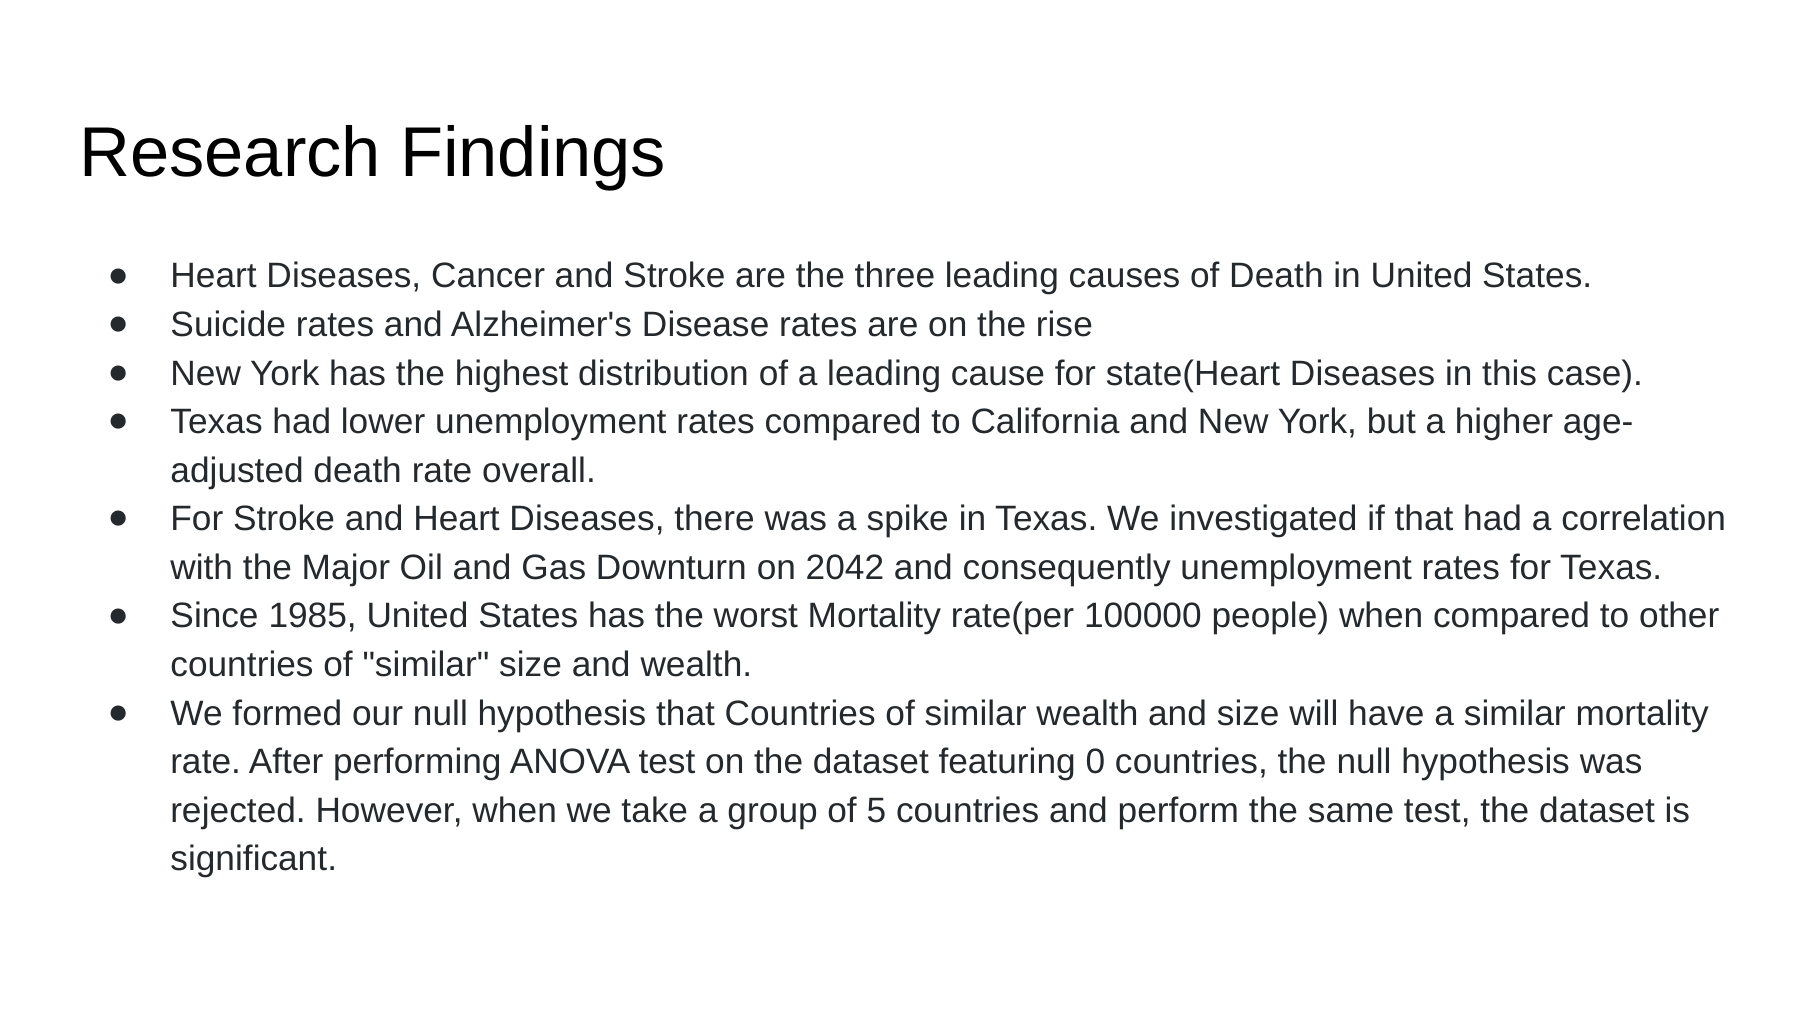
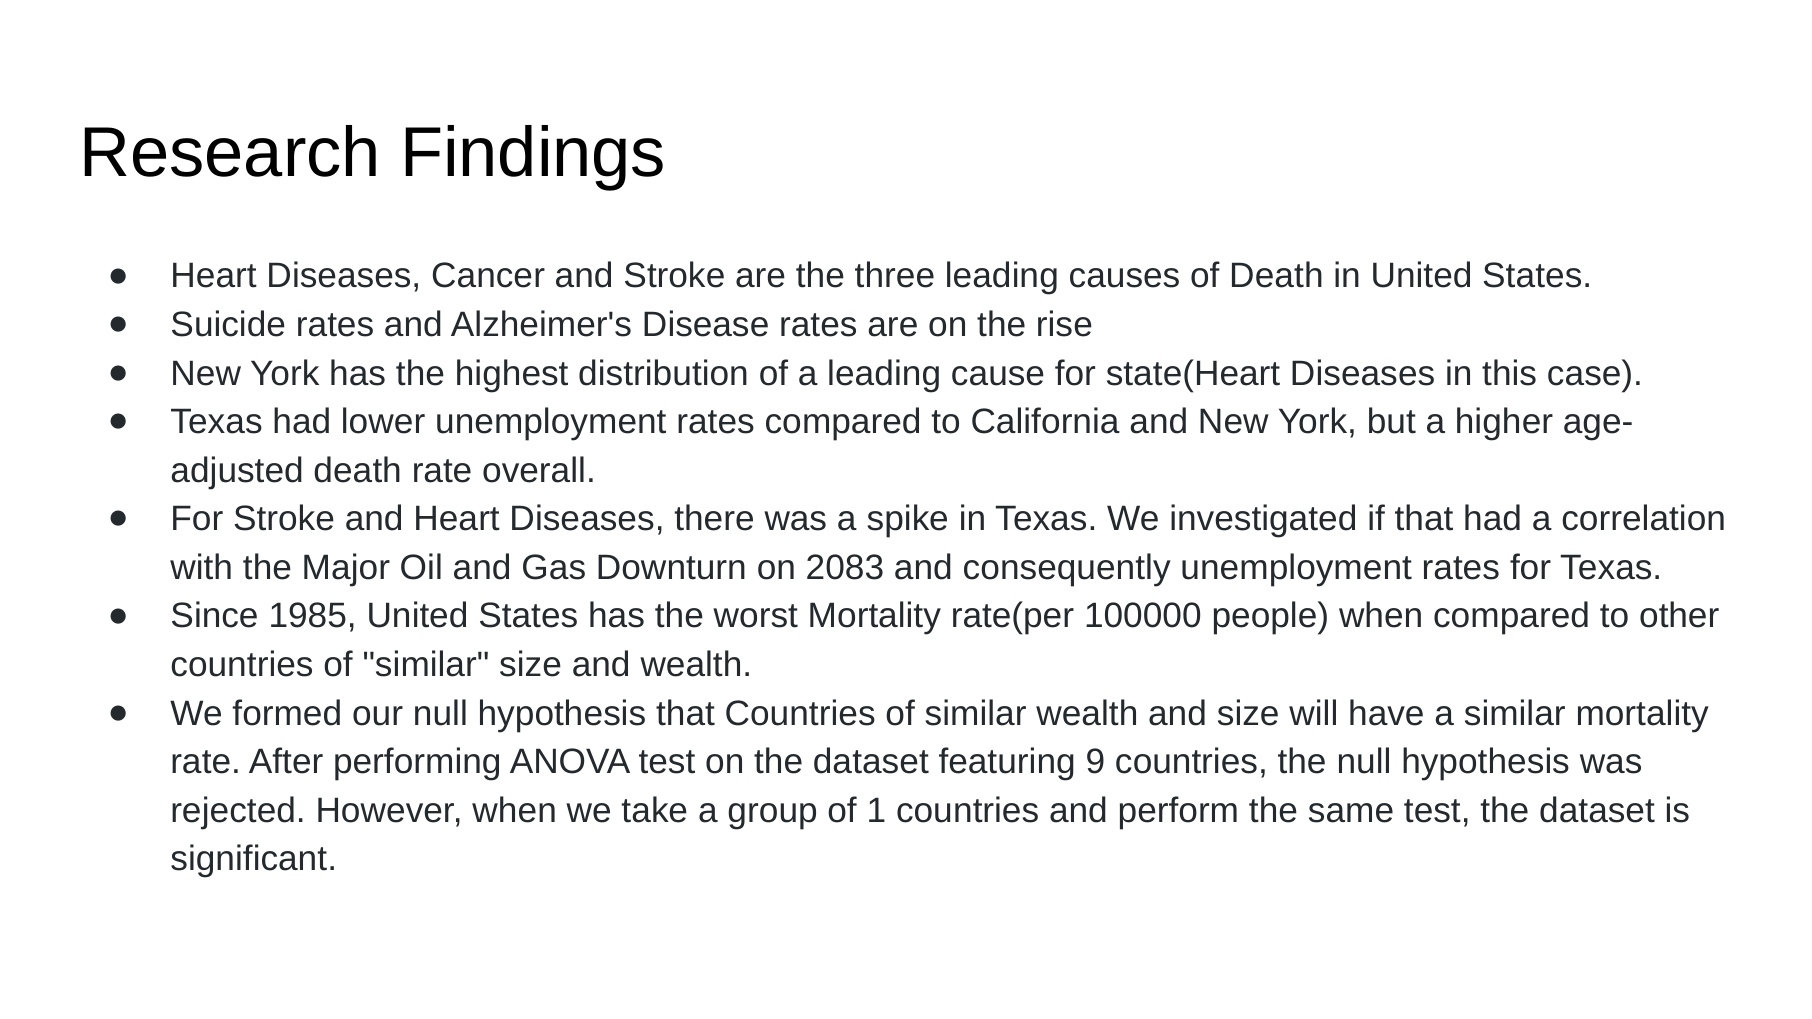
2042: 2042 -> 2083 (845, 568)
0: 0 -> 9 (1095, 762)
5: 5 -> 1 (876, 811)
